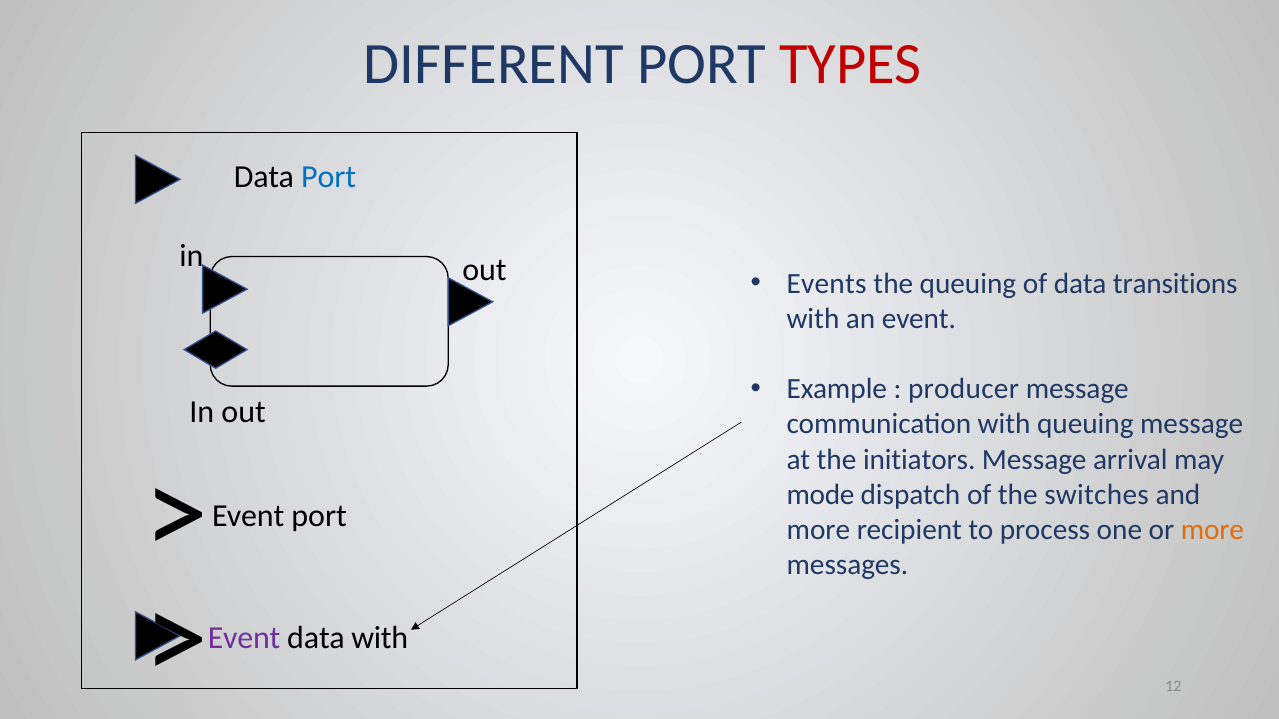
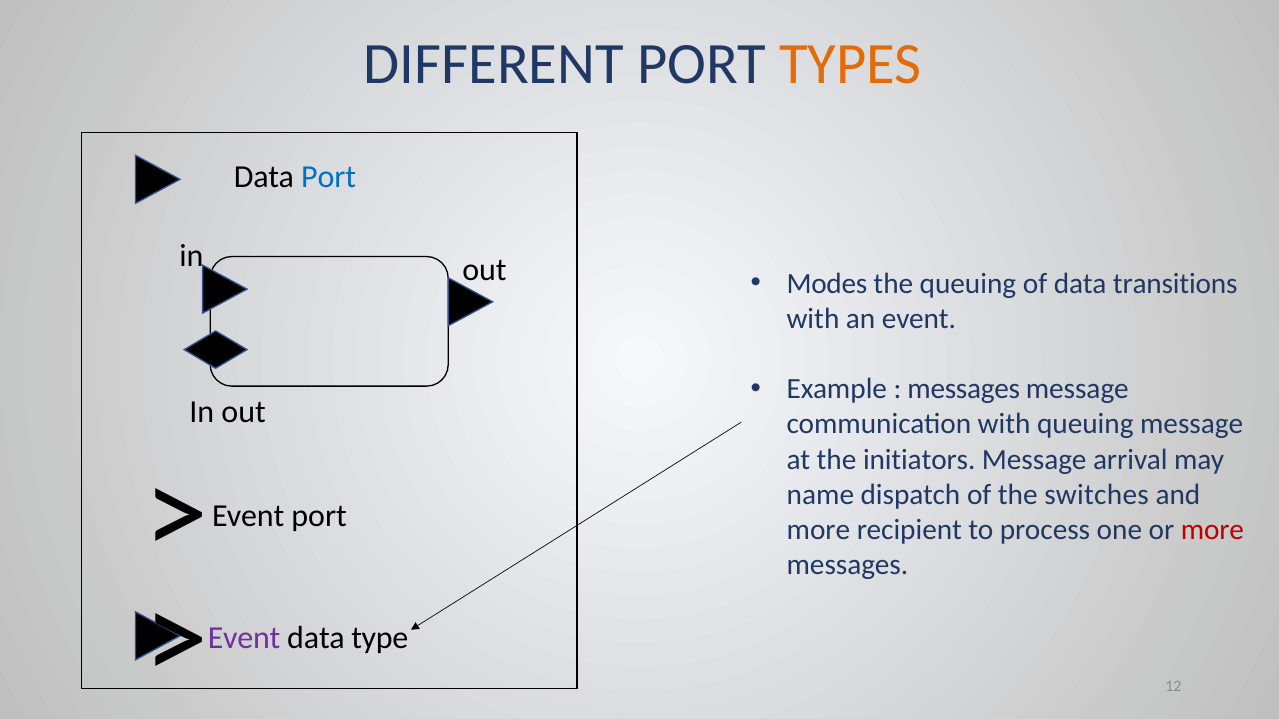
TYPES colour: red -> orange (851, 64)
Events: Events -> Modes (827, 284)
producer: producer -> messages (964, 389)
mode: mode -> name (820, 495)
more colour: orange -> red (1212, 530)
data with: with -> type (380, 638)
